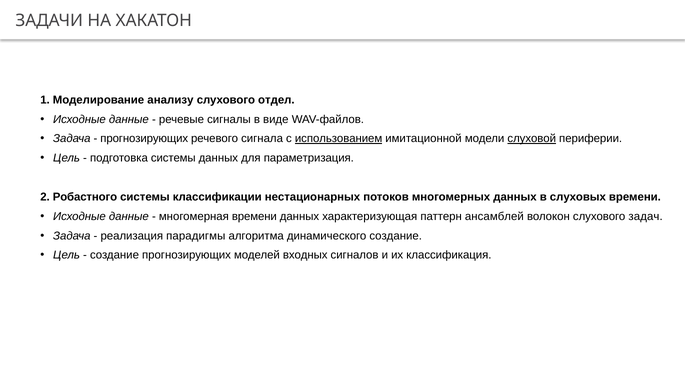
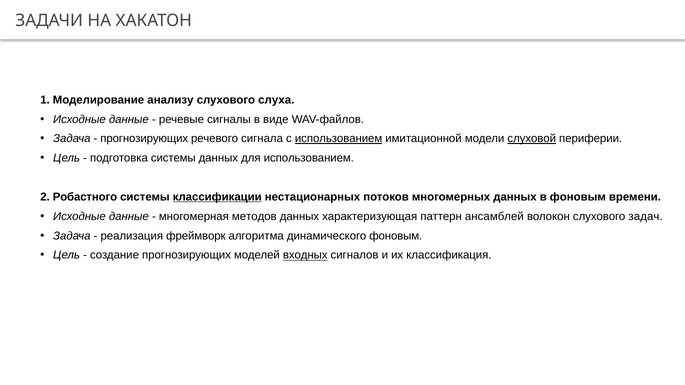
отдел: отдел -> слуха (276, 100)
для параметризация: параметризация -> использованием (309, 158)
классификации underline: none -> present (217, 197)
в слуховых: слуховых -> фоновым (578, 197)
многомерная времени: времени -> методов (254, 217)
парадигмы: парадигмы -> фреймворк (196, 236)
динамического создание: создание -> фоновым (396, 236)
входных underline: none -> present (305, 255)
